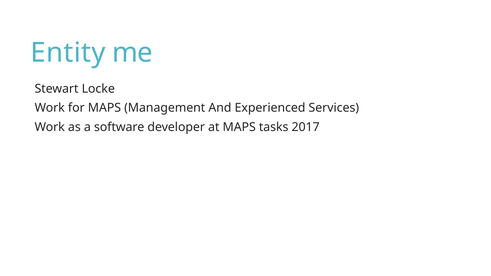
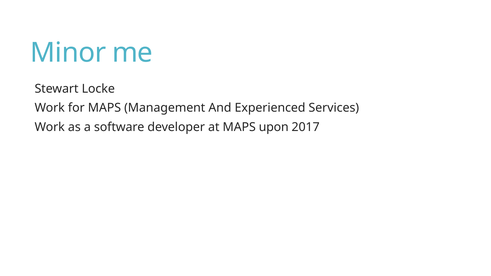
Entity: Entity -> Minor (68, 53)
tasks: tasks -> upon (274, 127)
